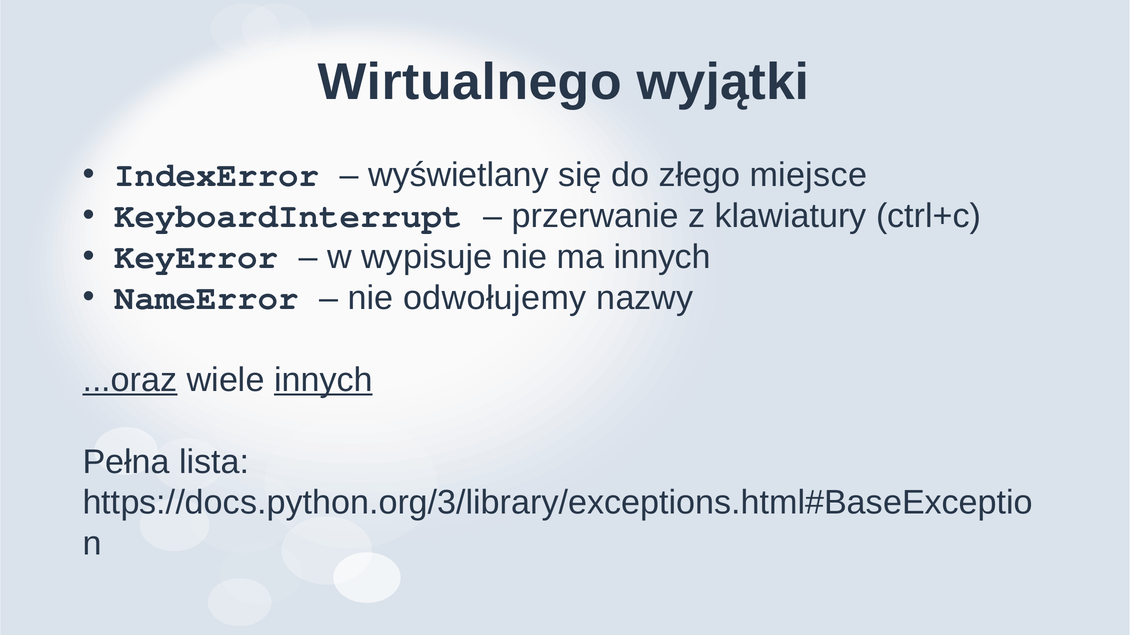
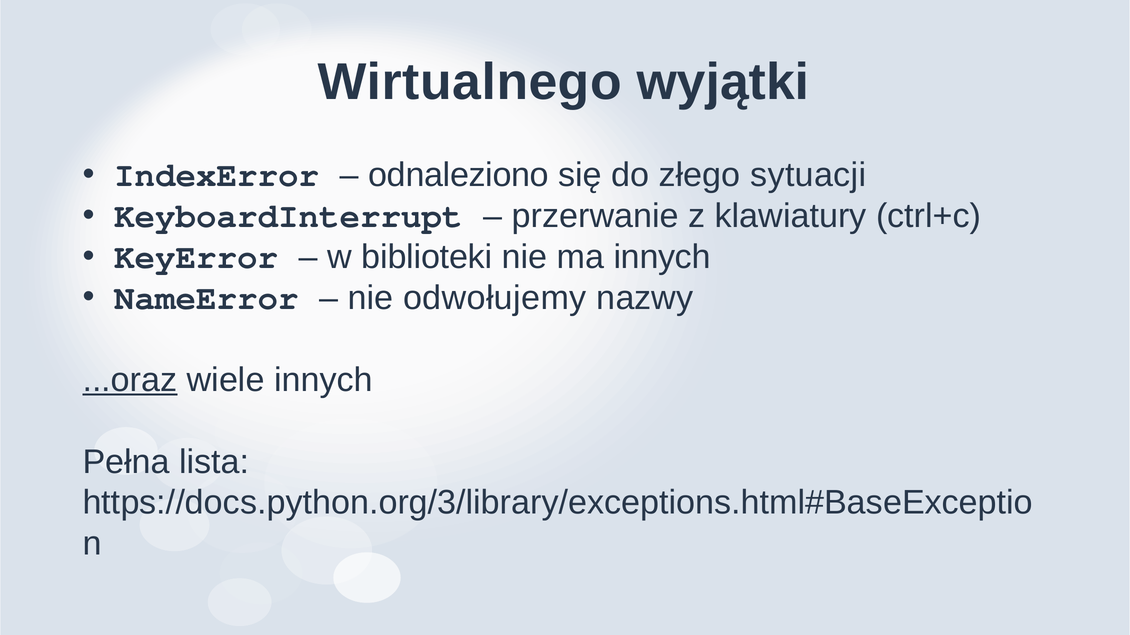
wyświetlany: wyświetlany -> odnaleziono (459, 175)
miejsce: miejsce -> sytuacji (808, 175)
wypisuje: wypisuje -> biblioteki (427, 257)
innych underline: present -> none (323, 380)
